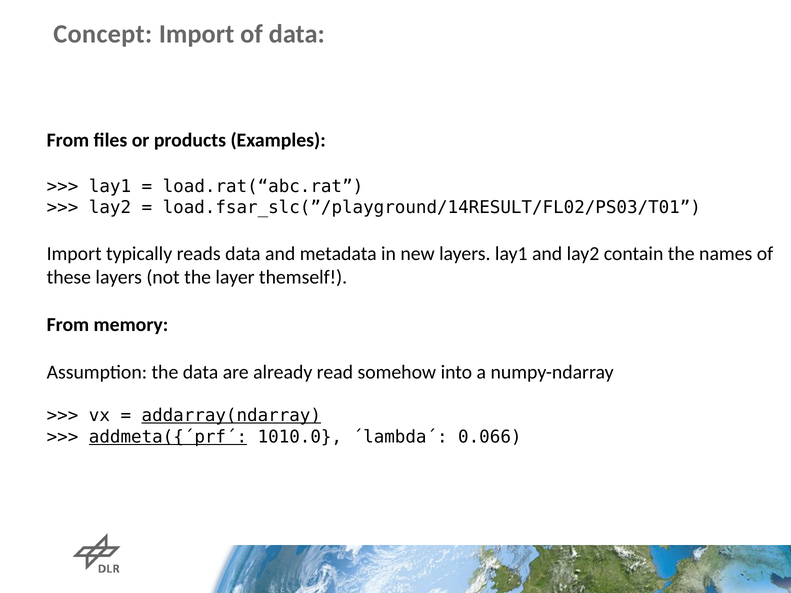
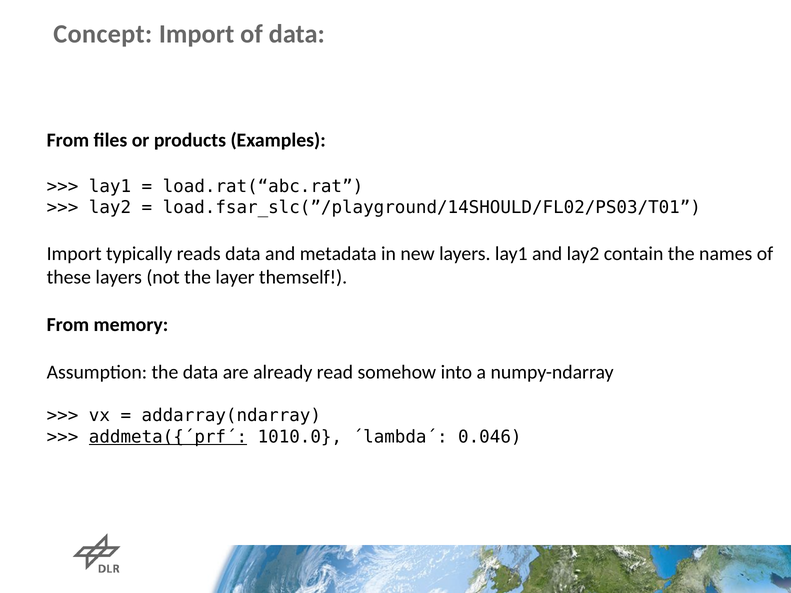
load.fsar_slc(”/playground/14RESULT/FL02/PS03/T01: load.fsar_slc(”/playground/14RESULT/FL02/PS03/T01 -> load.fsar_slc(”/playground/14SHOULD/FL02/PS03/T01 (432, 208)
addarray(ndarray underline: present -> none (231, 416)
0.066: 0.066 -> 0.046 (490, 437)
